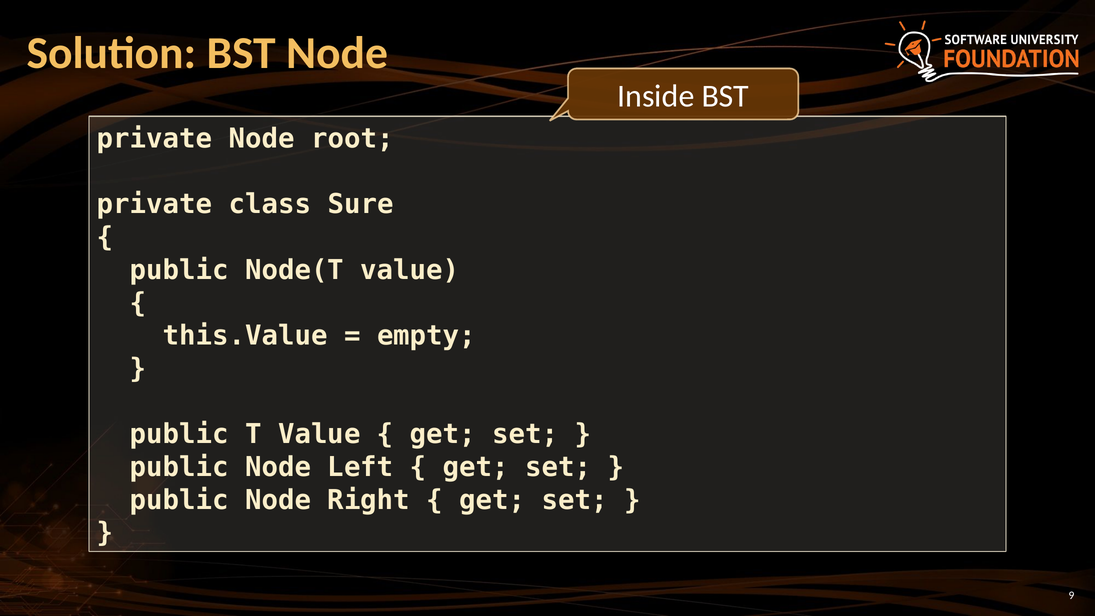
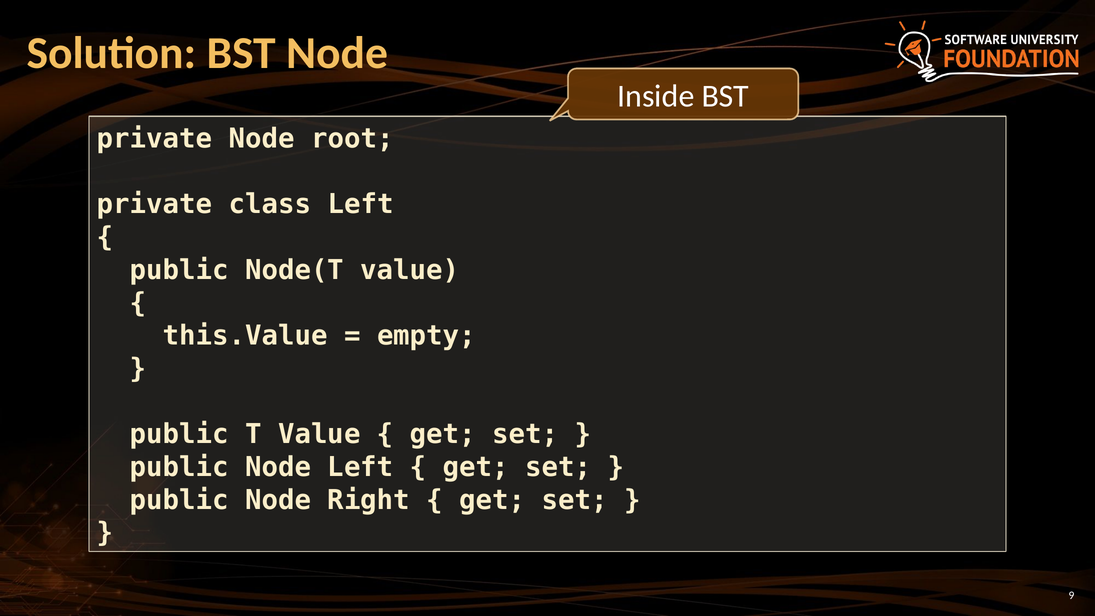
class Sure: Sure -> Left (361, 204)
